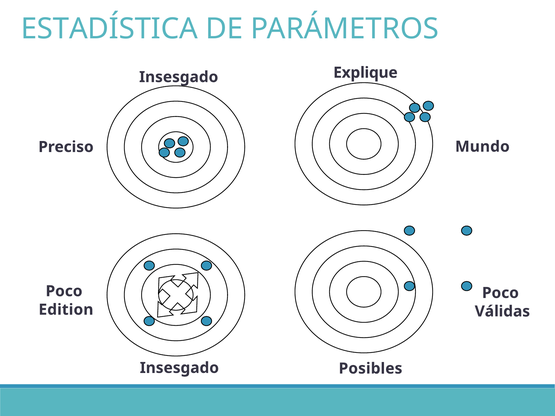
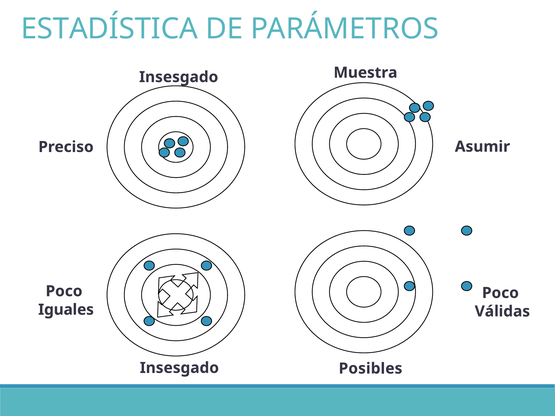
Explique: Explique -> Muestra (365, 73)
Mundo: Mundo -> Asumir (482, 147)
Edition: Edition -> Iguales (66, 310)
